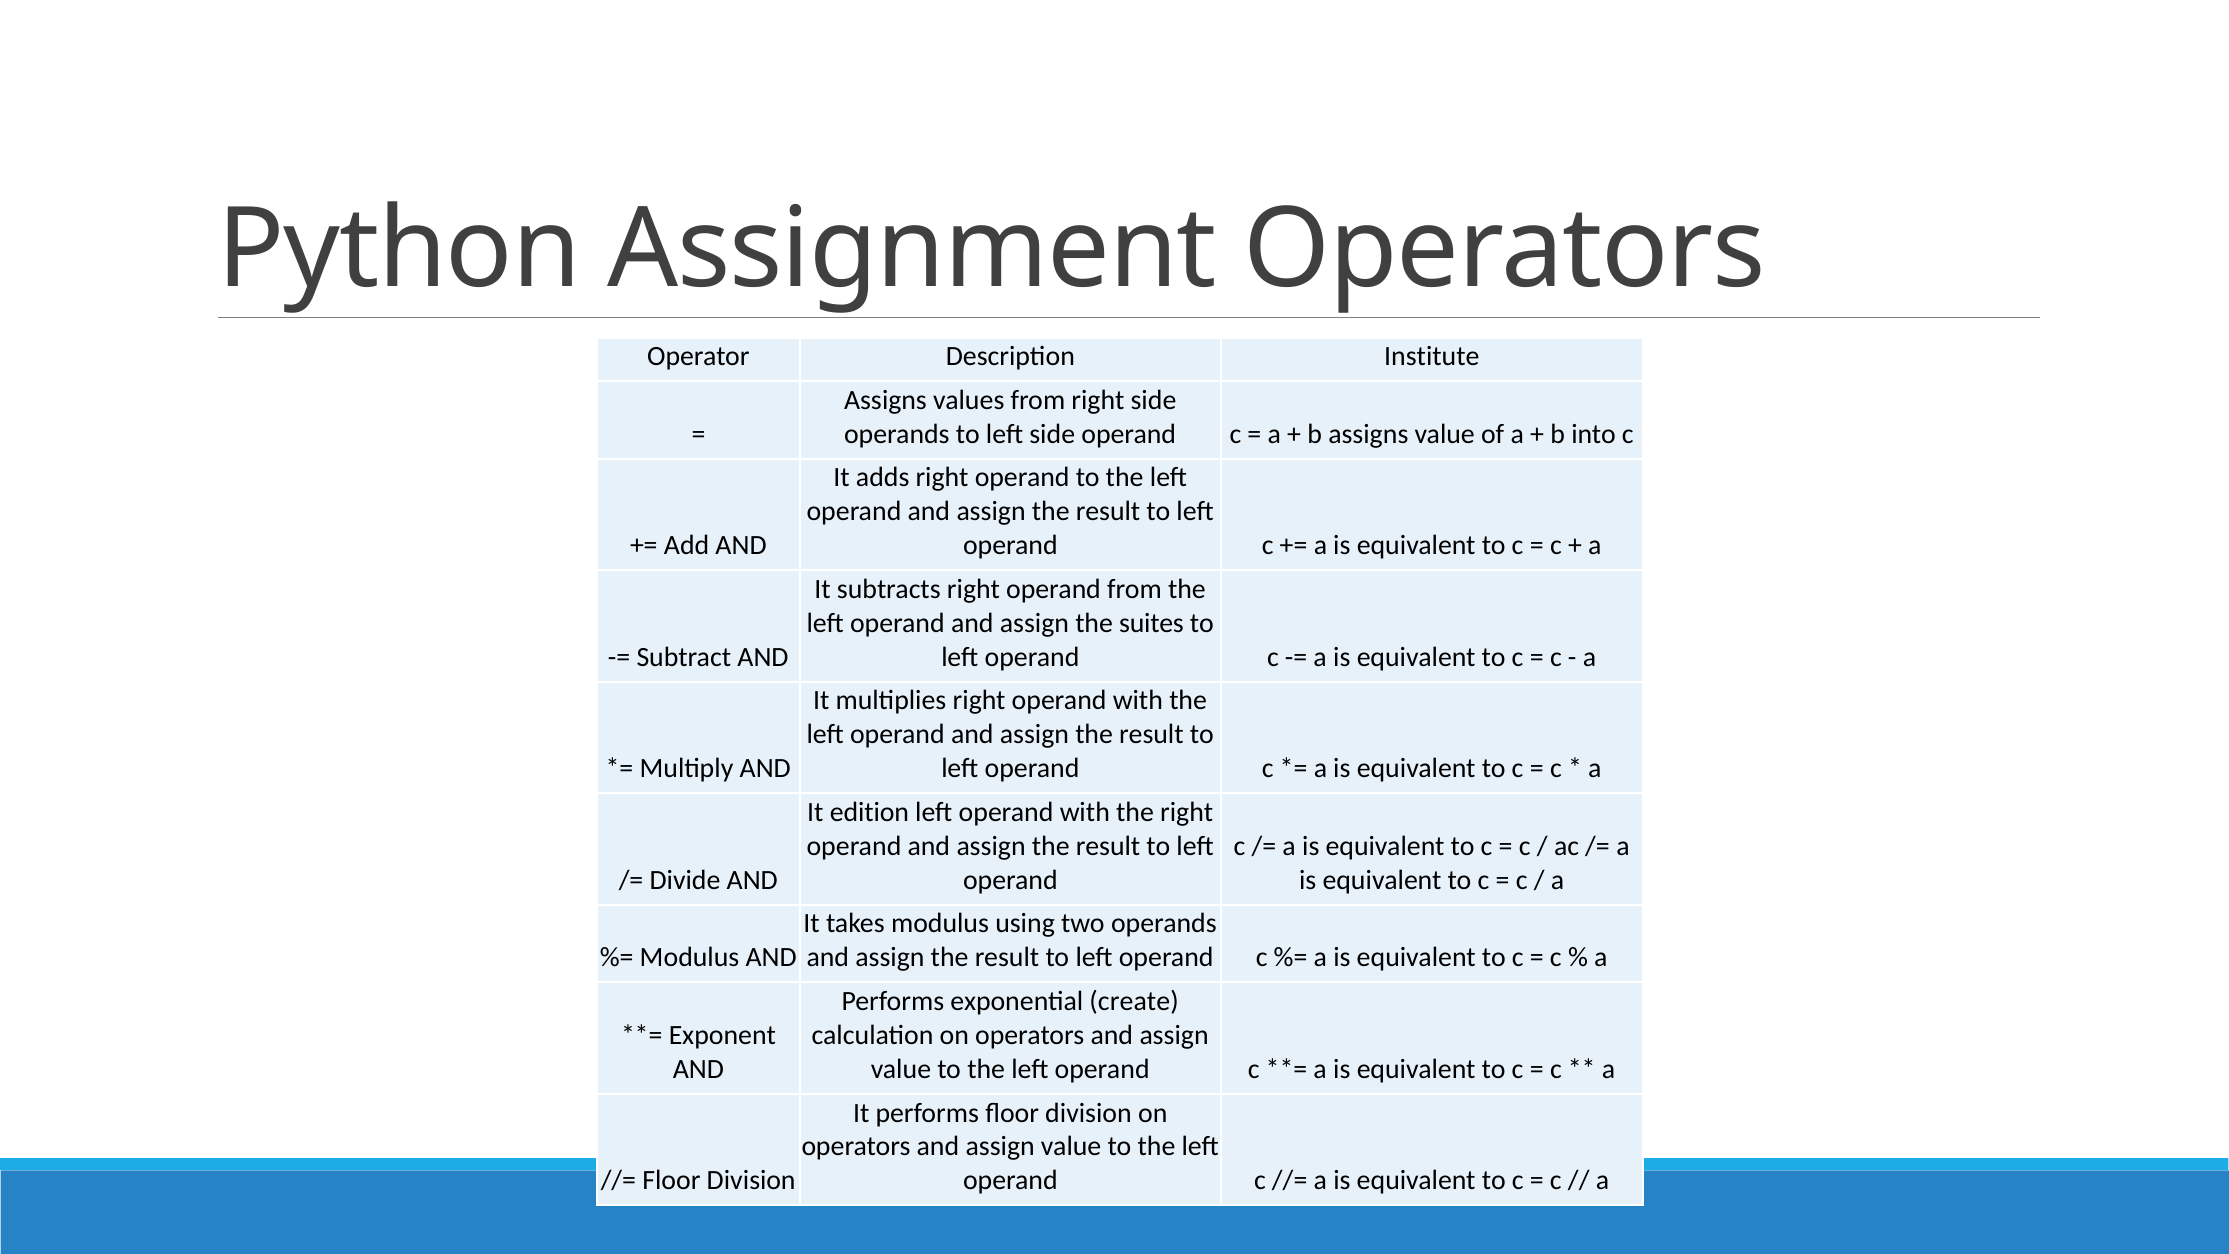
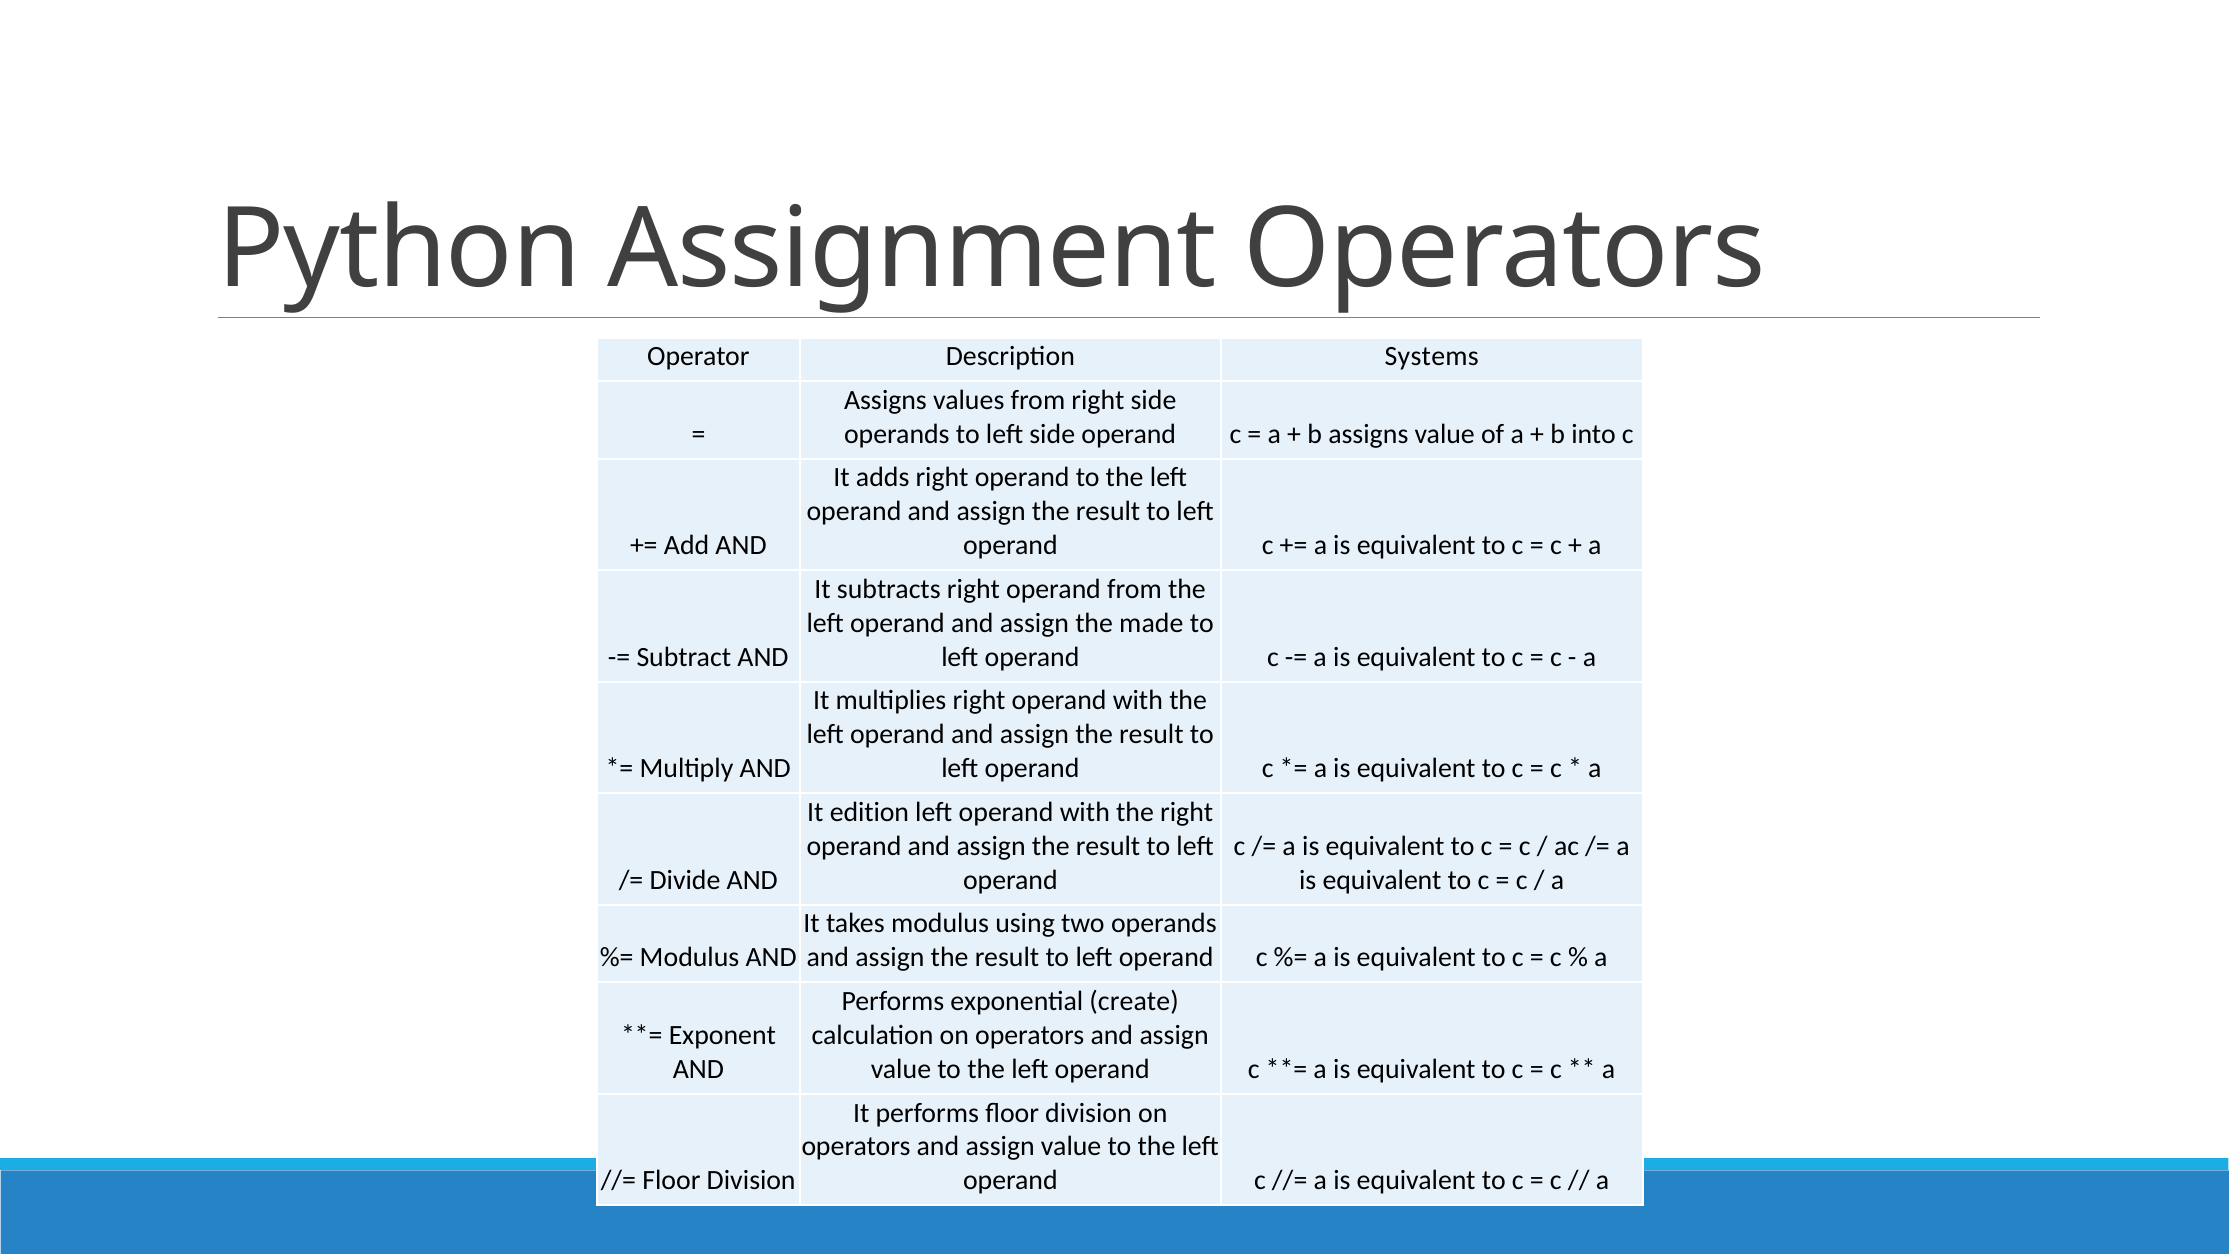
Institute: Institute -> Systems (1432, 357)
suites: suites -> made (1151, 623)
